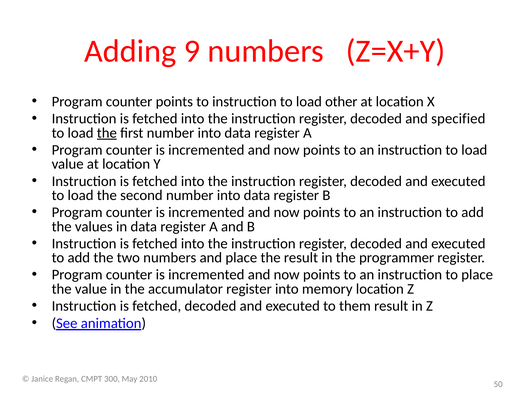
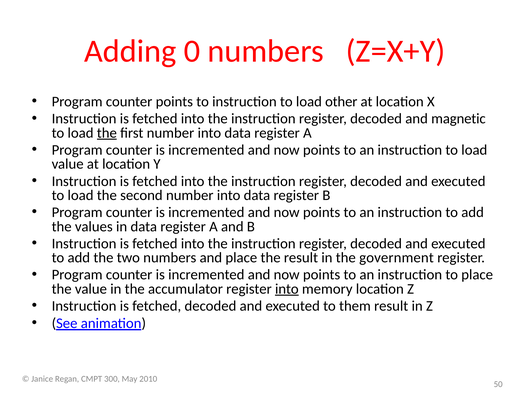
9: 9 -> 0 (192, 51)
specified: specified -> magnetic (458, 119)
programmer: programmer -> government (396, 258)
into underline: none -> present (287, 289)
